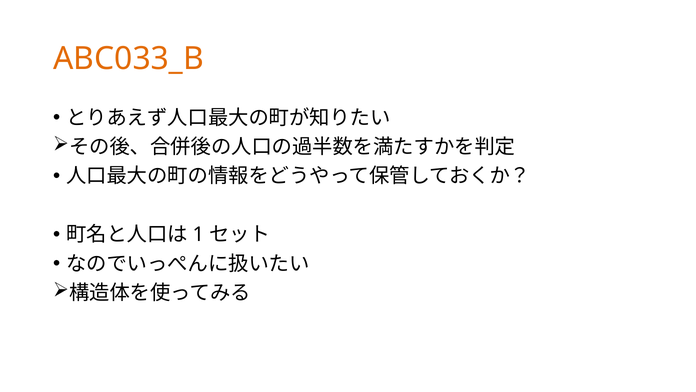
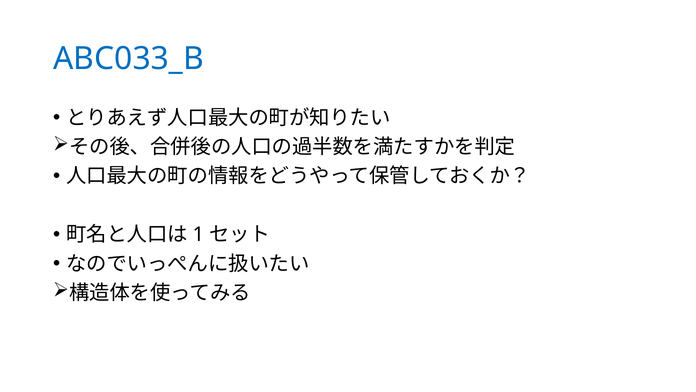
ABC033_B colour: orange -> blue (128, 58)
